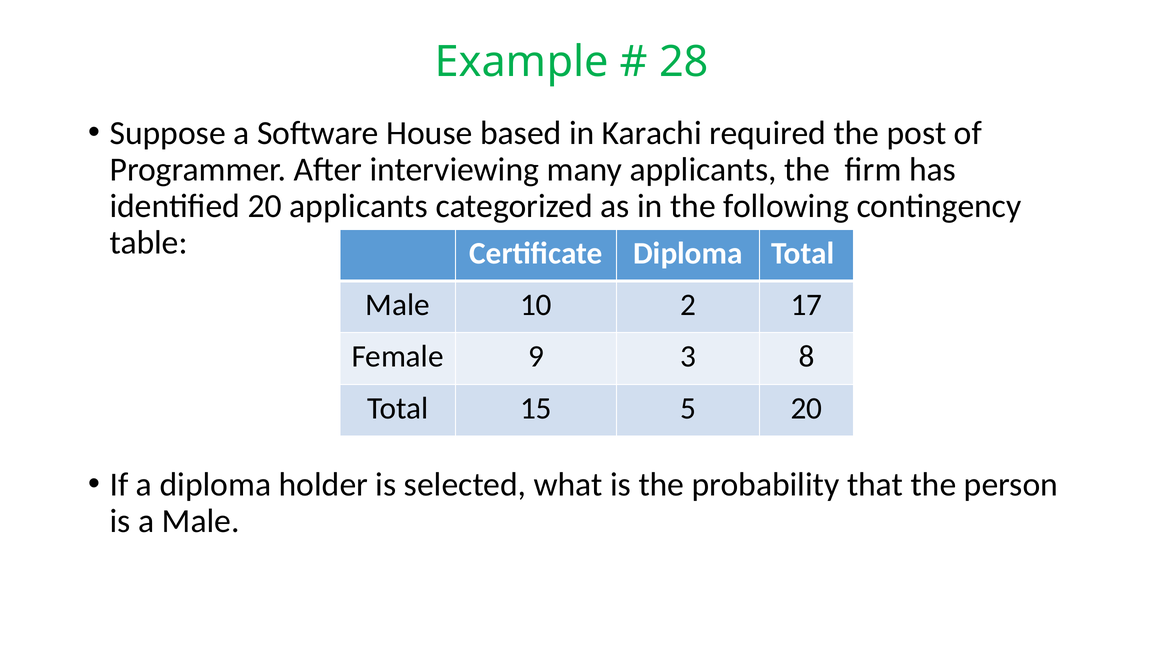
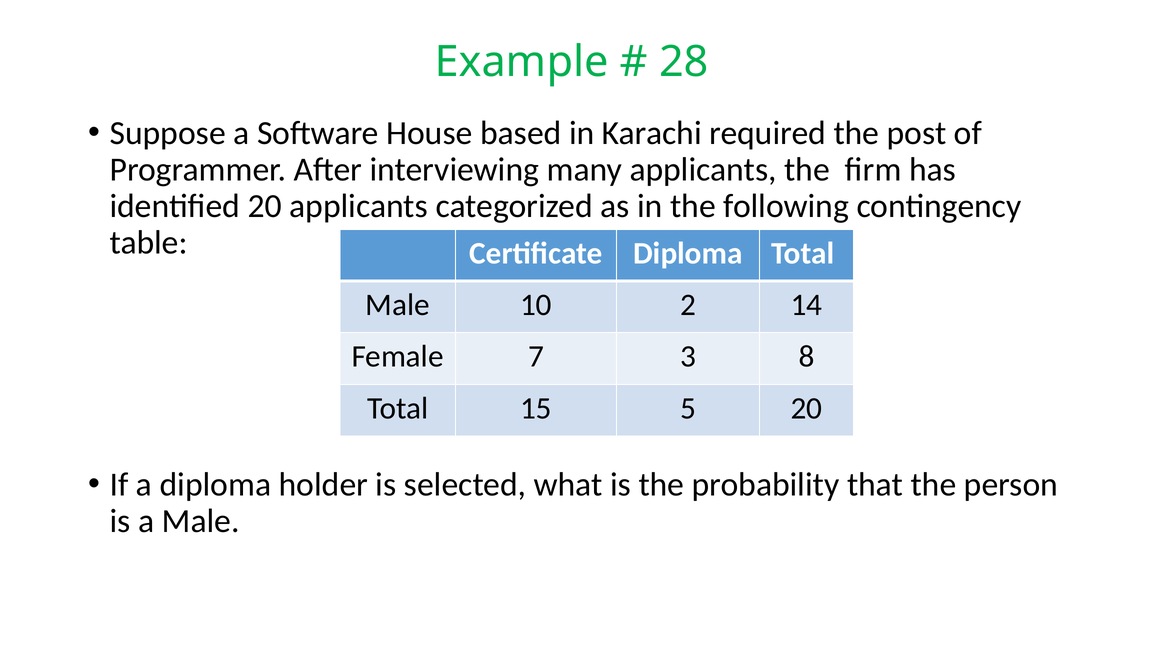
17: 17 -> 14 (806, 305)
9: 9 -> 7 (536, 356)
